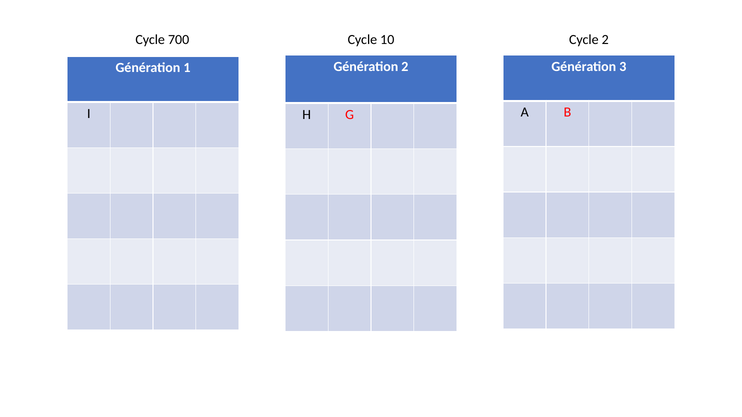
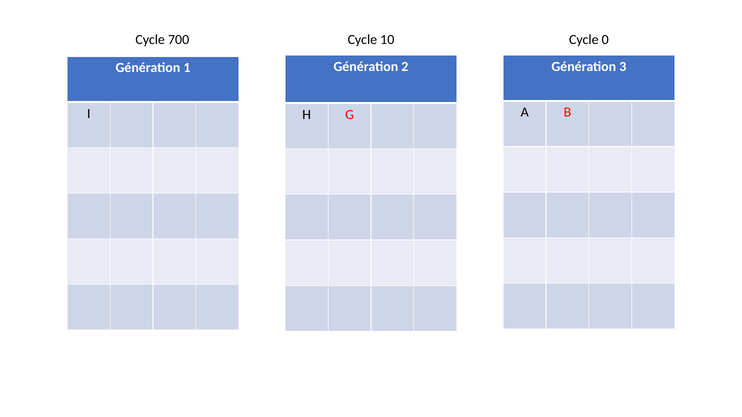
Cycle 2: 2 -> 0 (605, 40)
